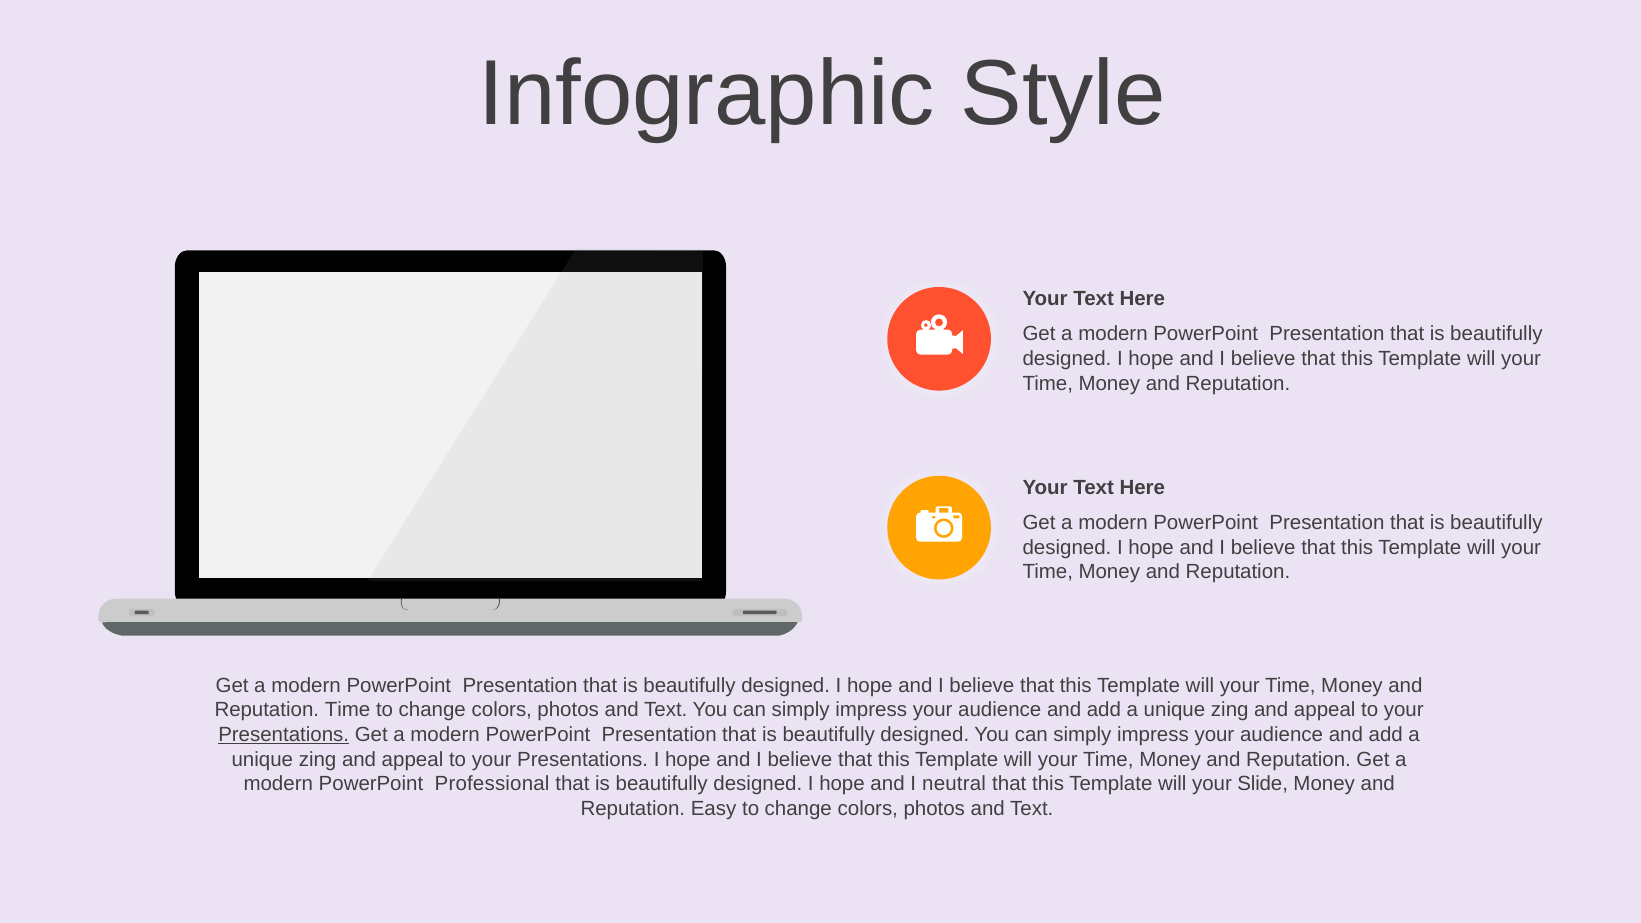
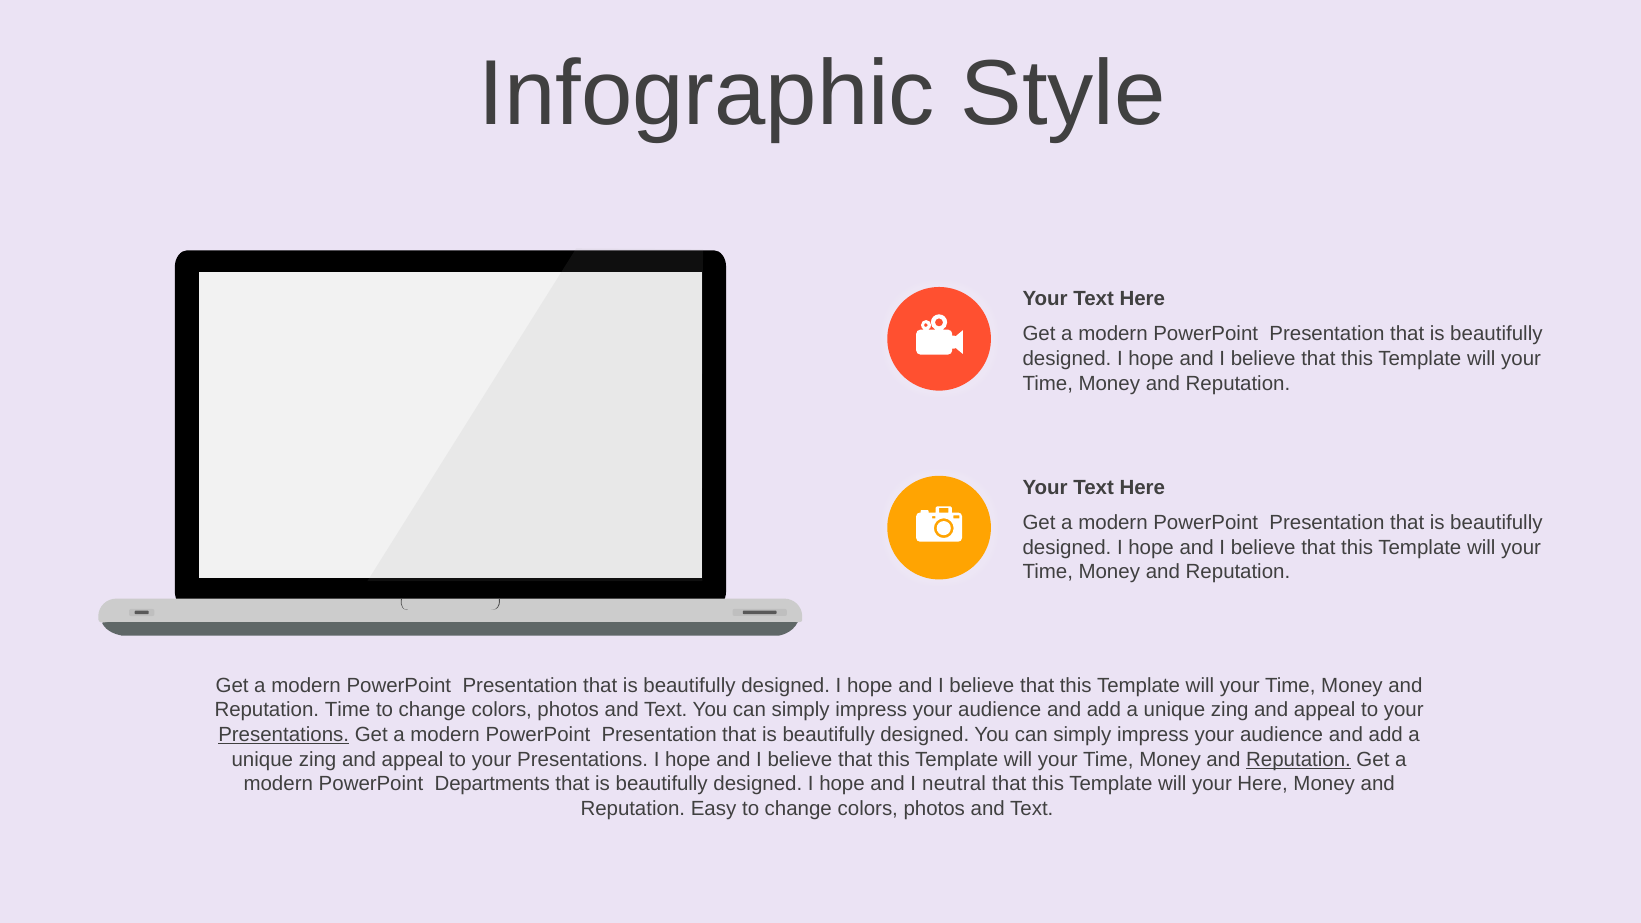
Reputation underline: none -> present (1299, 759)
Professional: Professional -> Departments (492, 784)
your Slide: Slide -> Here (1263, 784)
